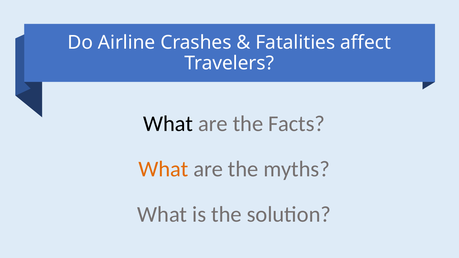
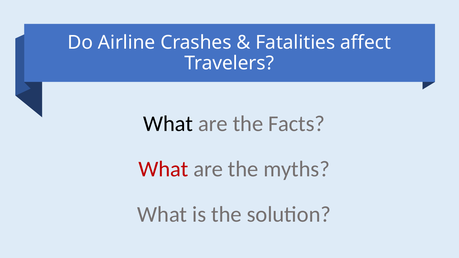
What colour: orange -> red (163, 169)
